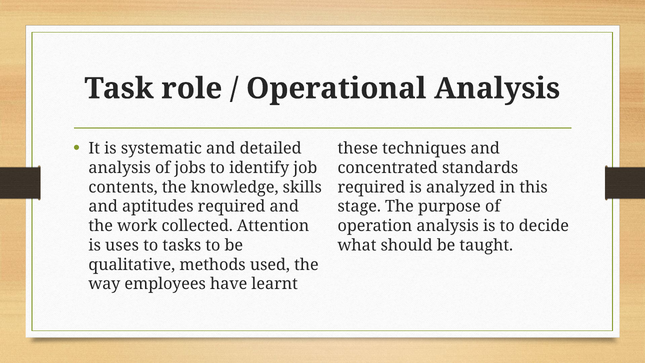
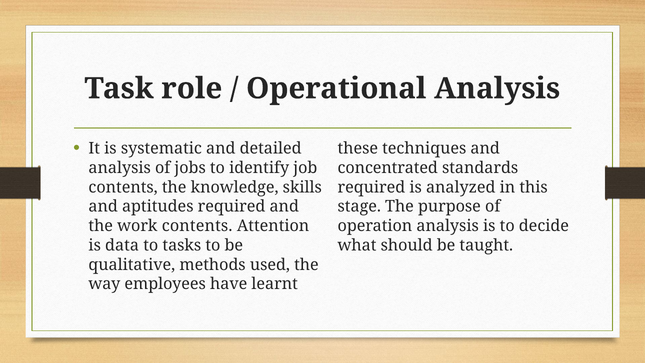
work collected: collected -> contents (197, 226)
uses: uses -> data (122, 245)
